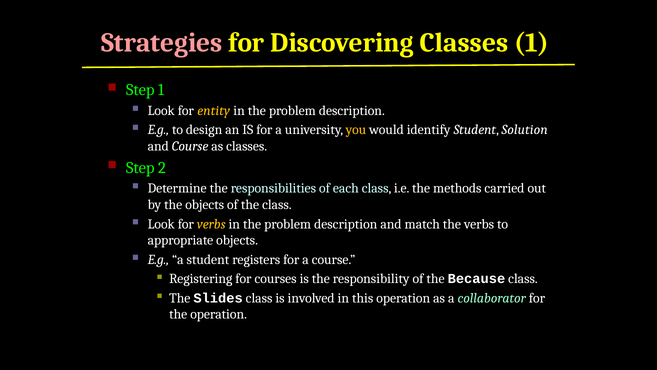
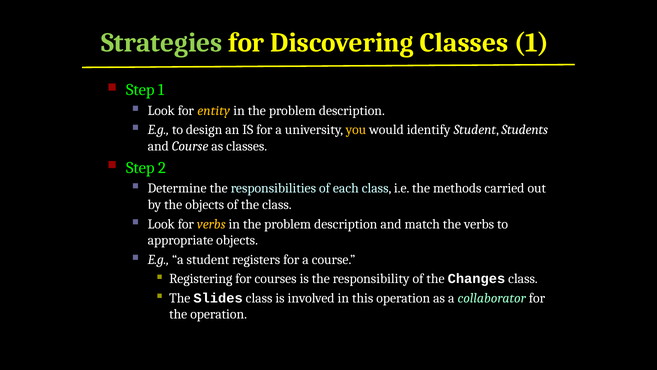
Strategies colour: pink -> light green (162, 42)
Solution: Solution -> Students (525, 130)
Because: Because -> Changes (476, 278)
